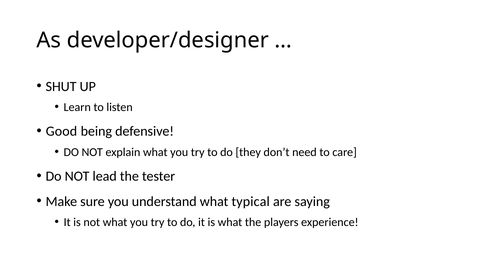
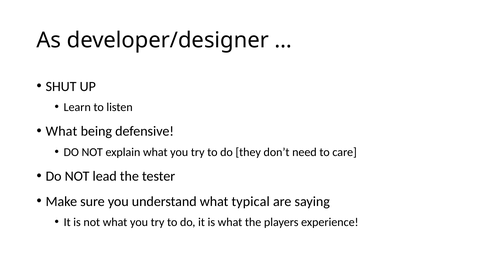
Good: Good -> What (61, 131)
